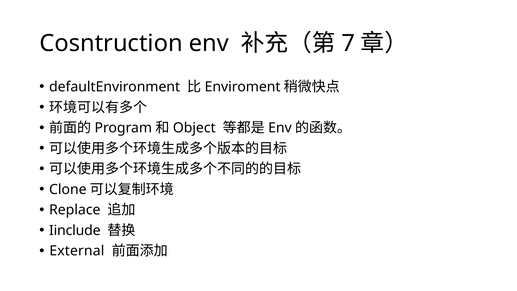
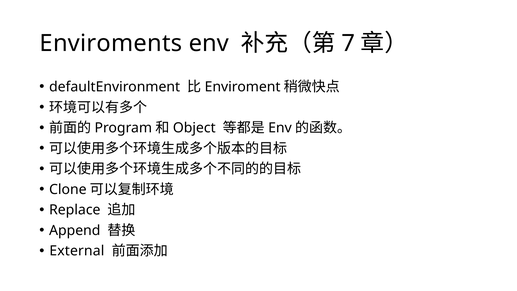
Cosntruction: Cosntruction -> Enviroments (111, 43)
Iinclude: Iinclude -> Append (75, 230)
